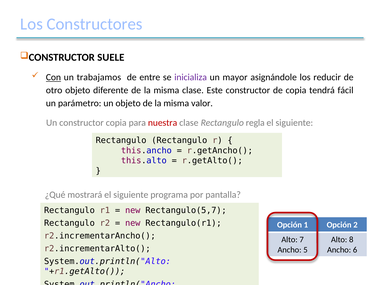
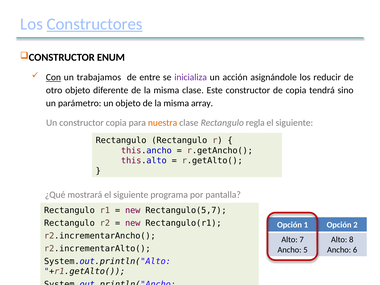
Constructores underline: none -> present (95, 24)
SUELE: SUELE -> ENUM (111, 57)
mayor: mayor -> acción (235, 77)
fácil: fácil -> sino (346, 90)
valor: valor -> array (202, 103)
nuestra colour: red -> orange (163, 123)
